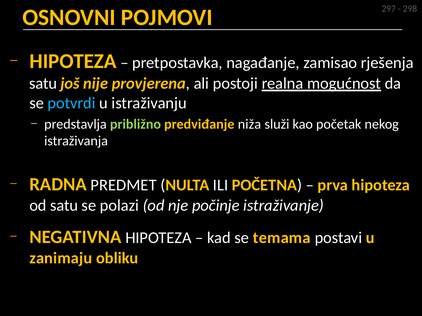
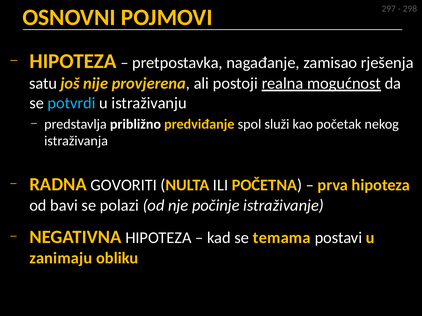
približno colour: light green -> white (135, 124)
niža: niža -> spol (250, 124)
PREDMET: PREDMET -> GOVORITI (124, 185)
od satu: satu -> bavi (64, 206)
